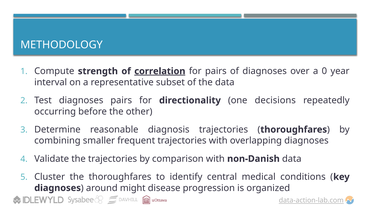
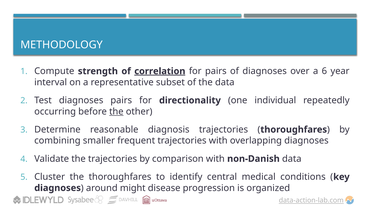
0: 0 -> 6 (324, 71)
decisions: decisions -> individual (275, 100)
the underline: none -> present (116, 112)
